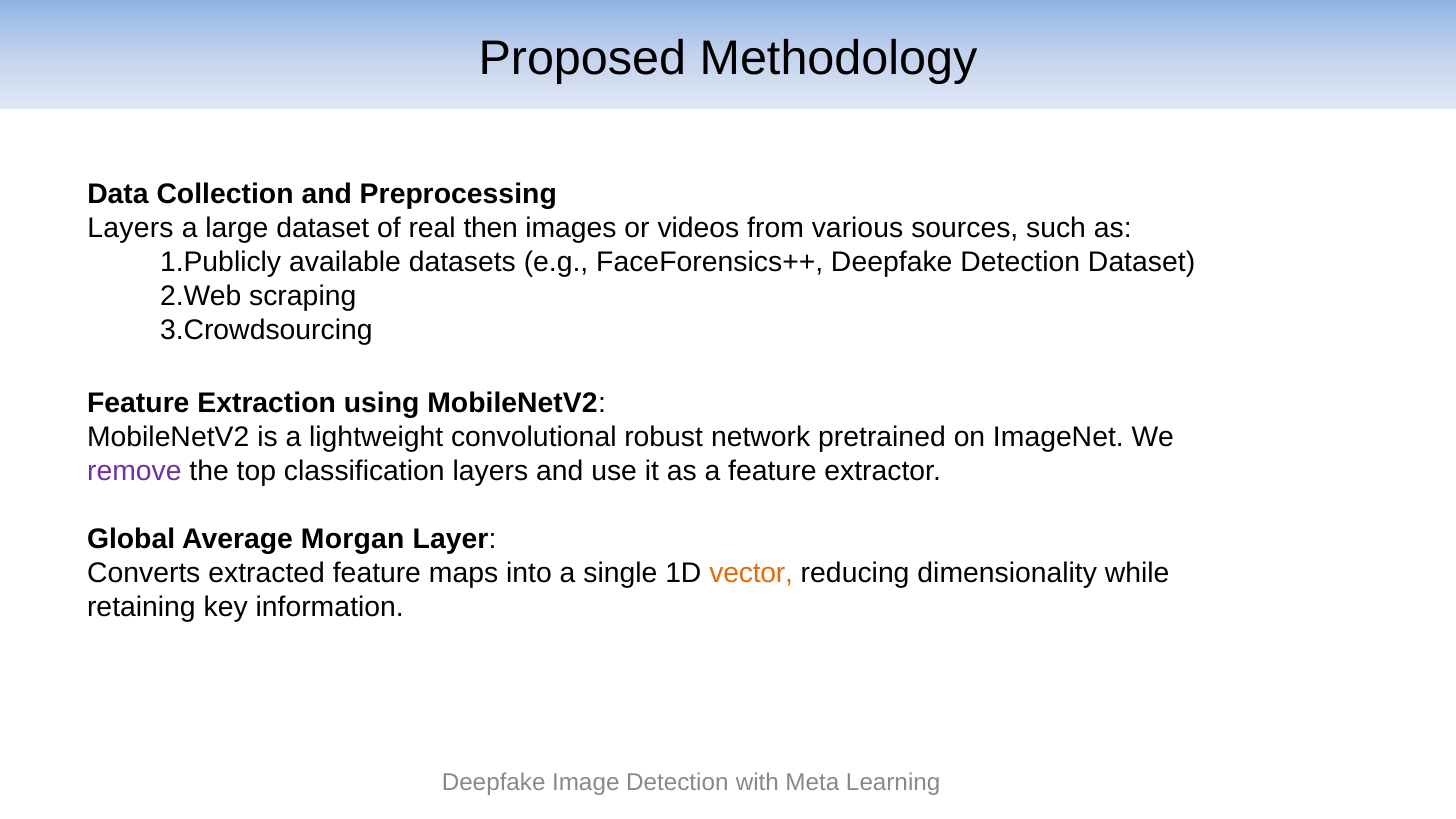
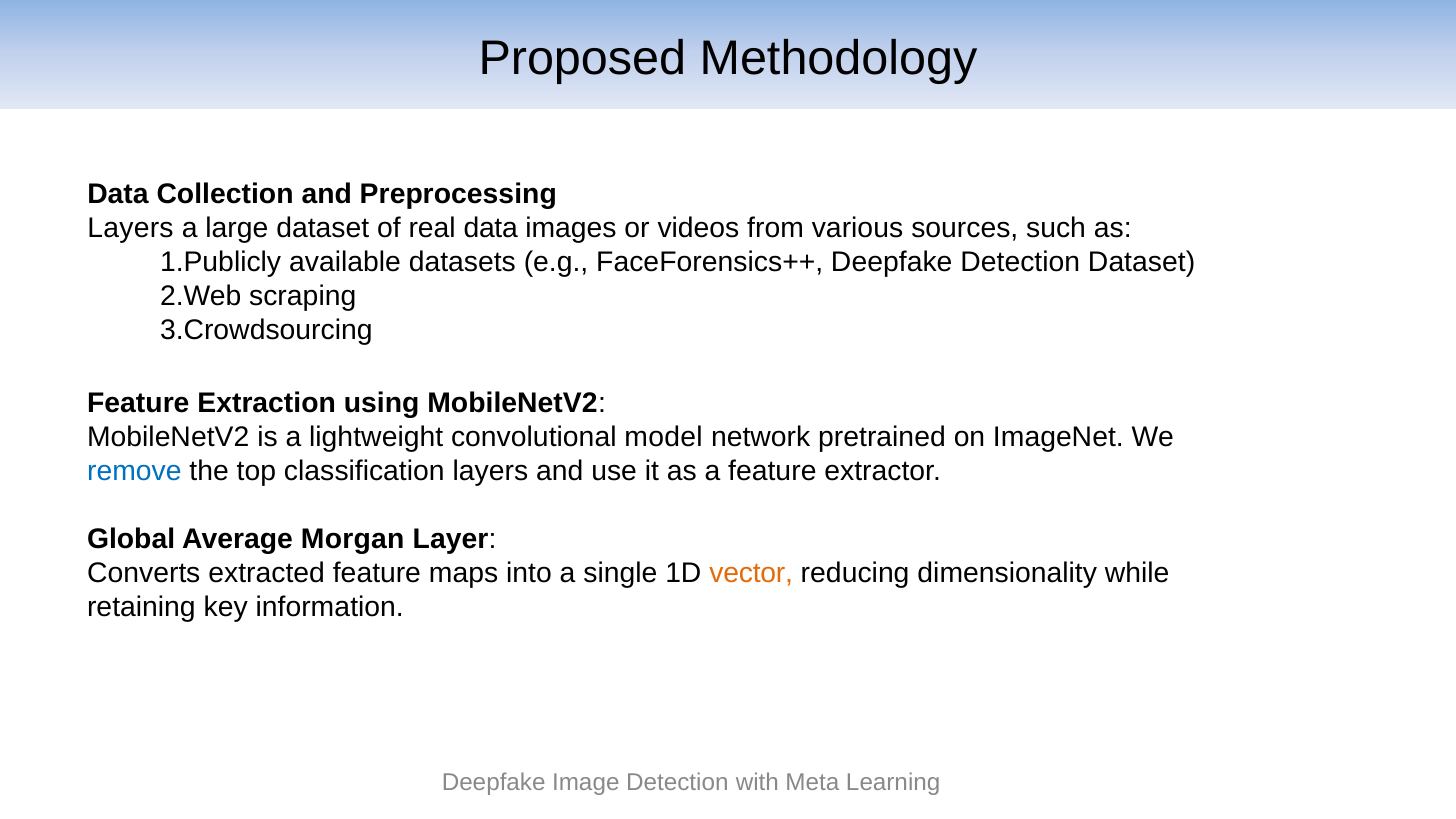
real then: then -> data (491, 228)
robust: robust -> model (664, 437)
remove colour: purple -> blue (134, 471)
